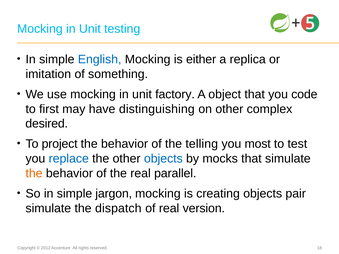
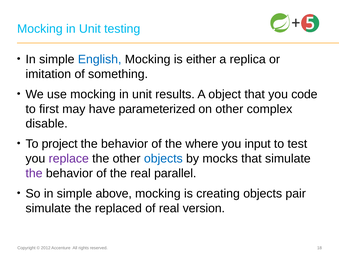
factory: factory -> results (175, 94)
distinguishing: distinguishing -> parameterized (157, 109)
desired: desired -> disable (47, 124)
telling: telling -> where (202, 144)
most: most -> input (258, 144)
replace colour: blue -> purple (69, 159)
the colour: orange -> purple (34, 173)
jargon: jargon -> above (114, 194)
dispatch: dispatch -> replaced (118, 208)
